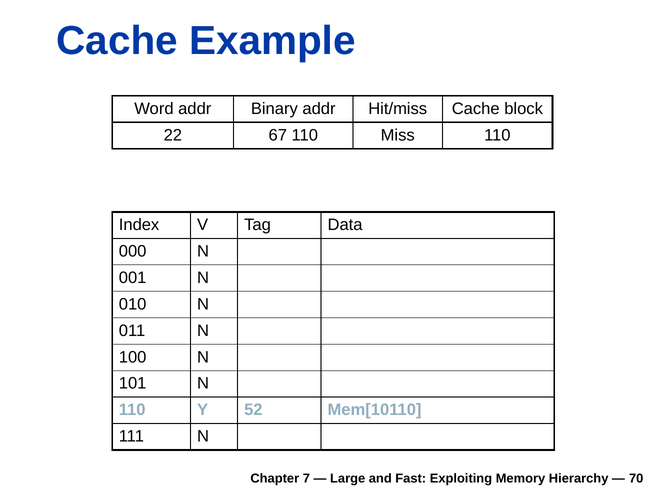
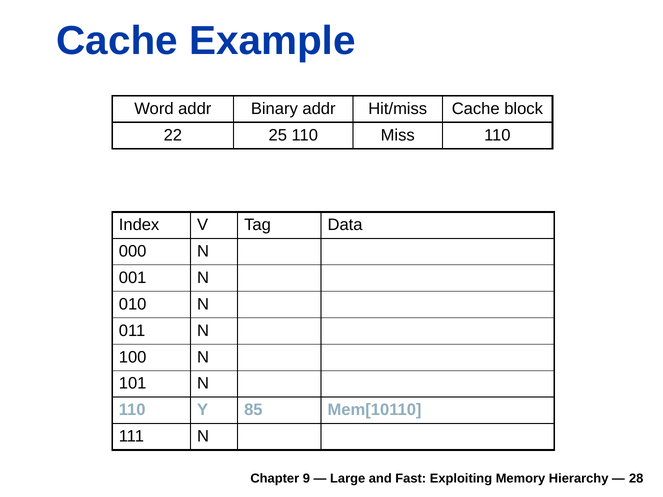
67: 67 -> 25 (278, 135)
52: 52 -> 85 (253, 410)
7: 7 -> 9 (306, 479)
70: 70 -> 28 (636, 479)
